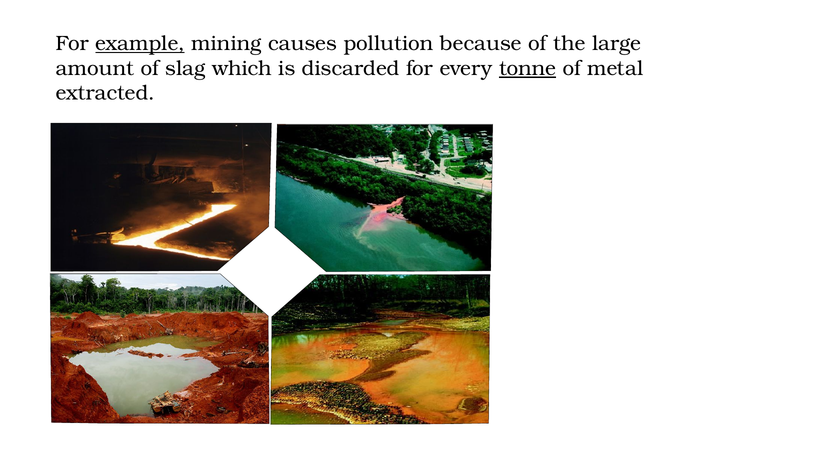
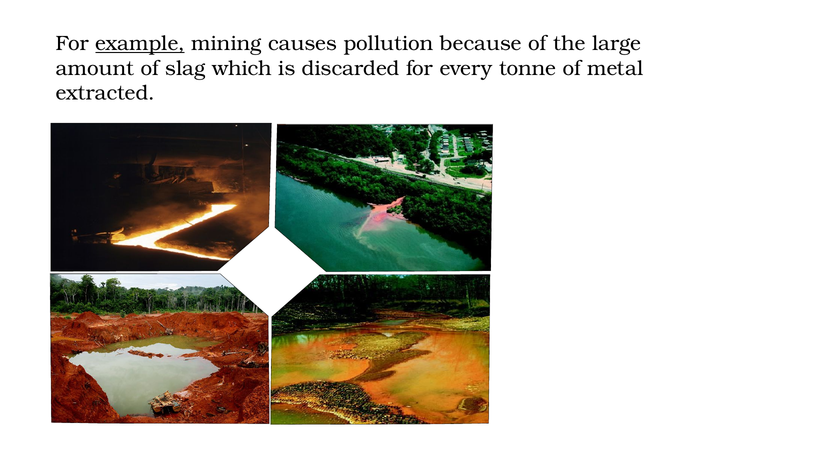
tonne underline: present -> none (528, 68)
